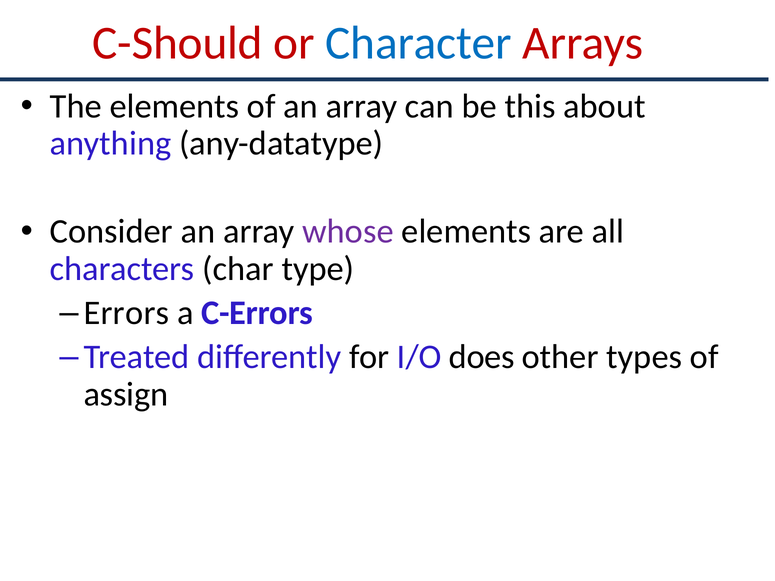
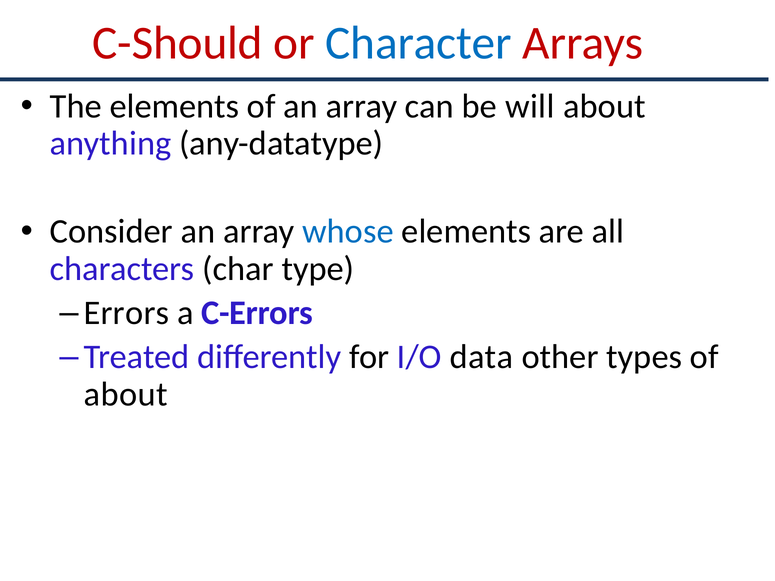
this: this -> will (530, 106)
whose colour: purple -> blue (348, 232)
does: does -> data (481, 357)
assign: assign -> about (126, 394)
